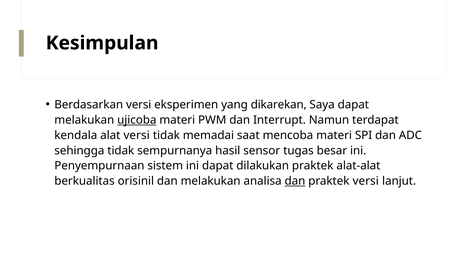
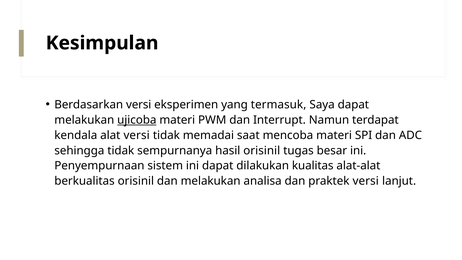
dikarekan: dikarekan -> termasuk (279, 105)
hasil sensor: sensor -> orisinil (262, 150)
dilakukan praktek: praktek -> kualitas (313, 166)
dan underline: present -> none (295, 181)
